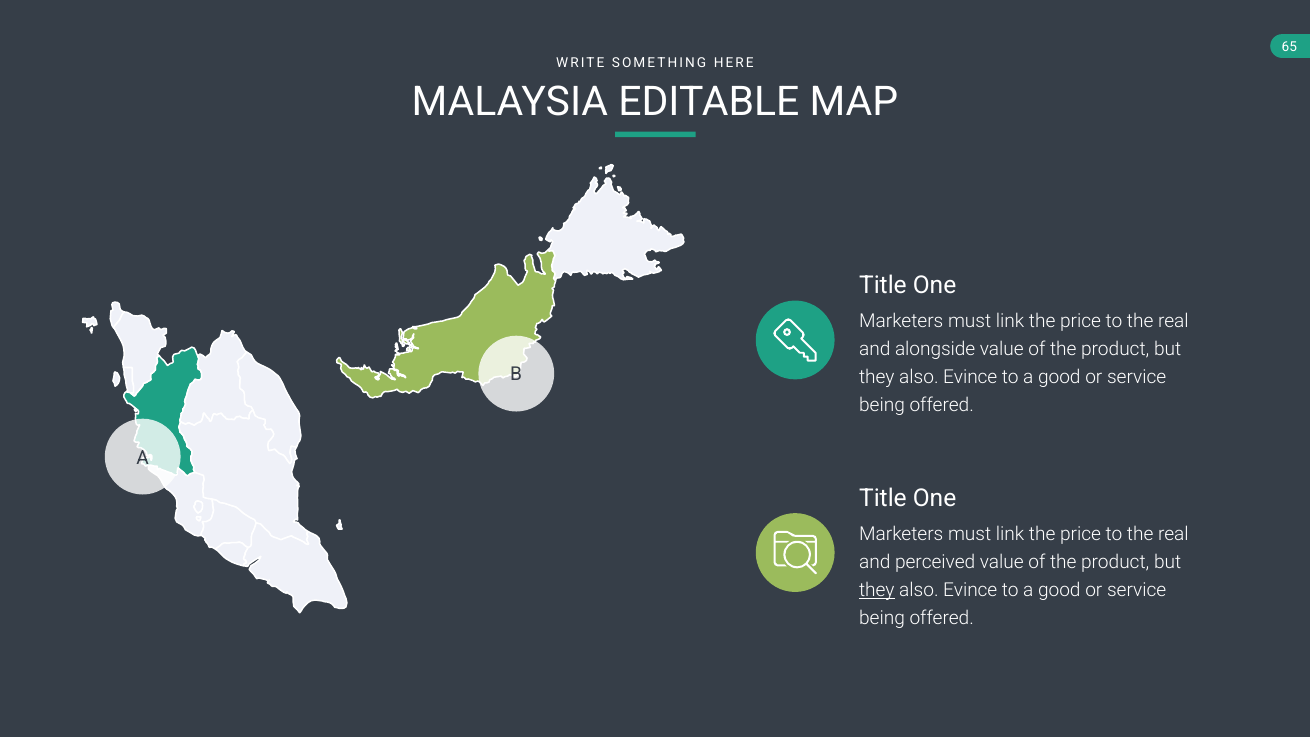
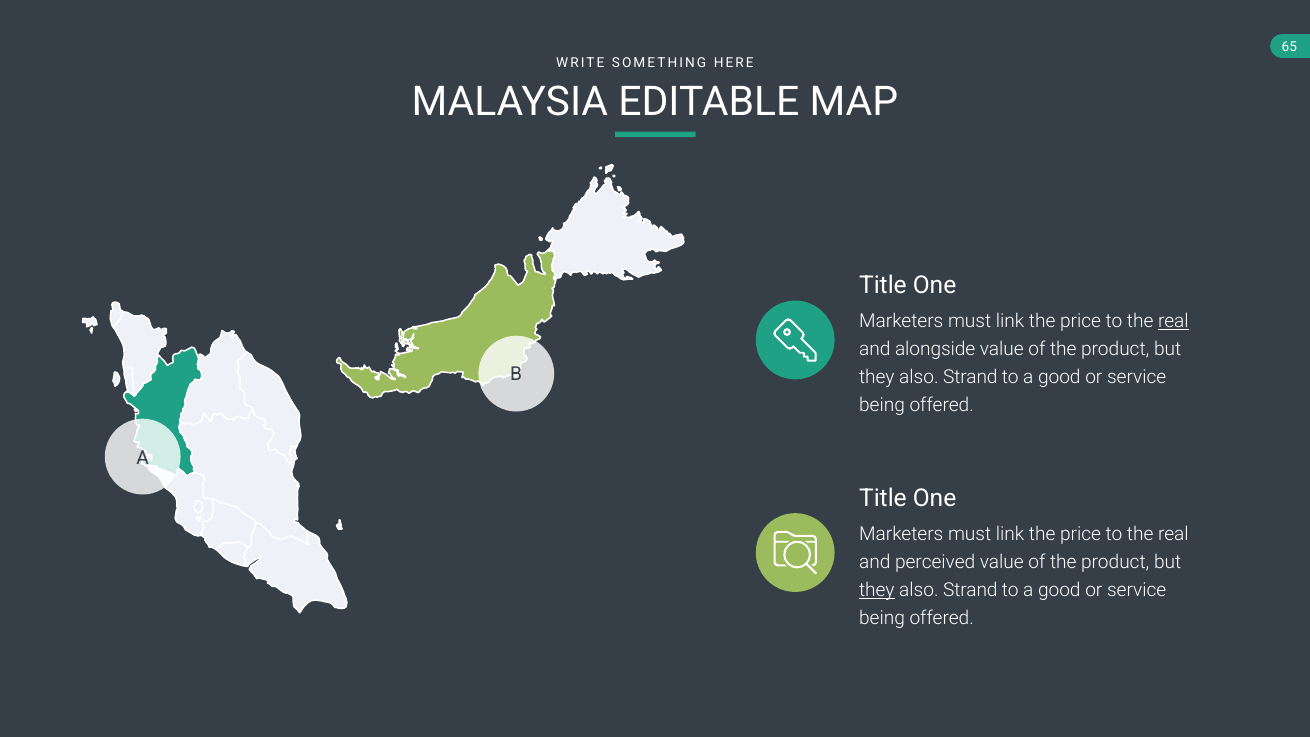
real underline: none -> present (1173, 322)
Evince: Evince -> Strand (970, 377)
Evince: Evince -> Strand (970, 590)
